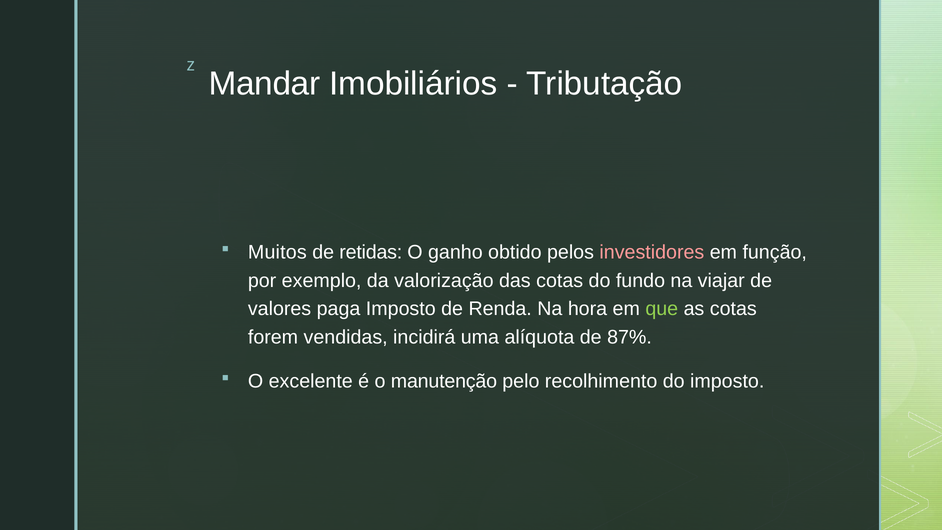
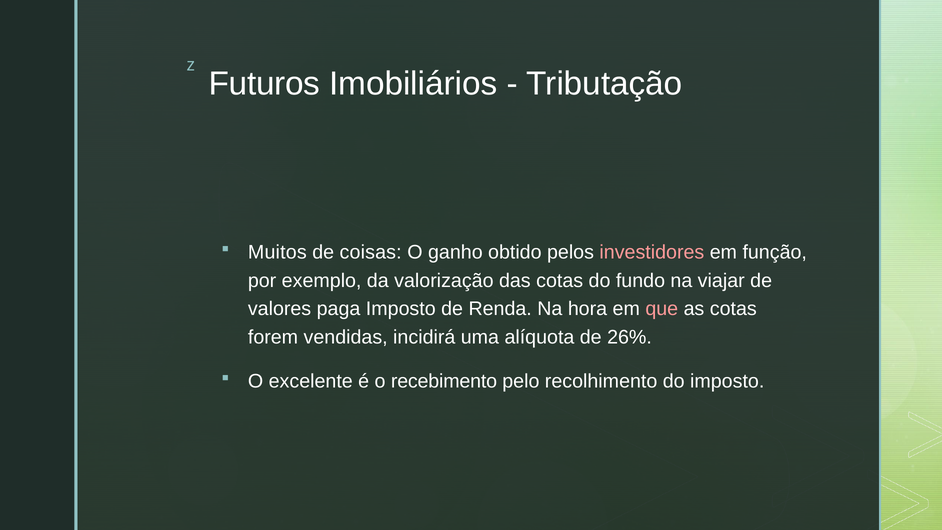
Mandar: Mandar -> Futuros (265, 84)
retidas: retidas -> coisas (371, 252)
que colour: light green -> pink (662, 309)
87%: 87% -> 26% (630, 337)
manutenção: manutenção -> recebimento (444, 381)
